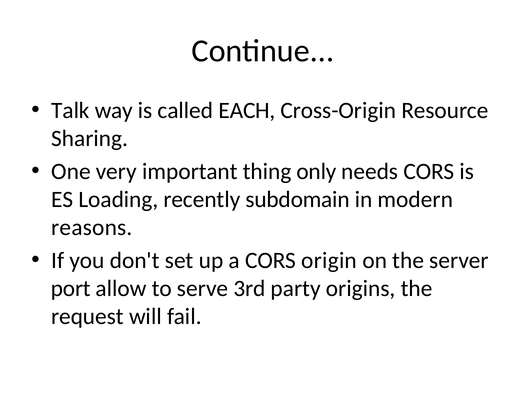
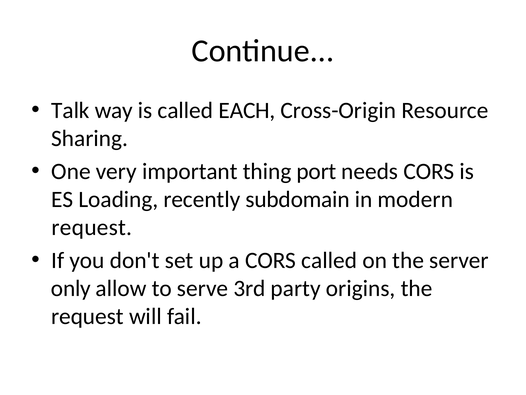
only: only -> port (316, 171)
reasons: reasons -> request (92, 227)
CORS origin: origin -> called (329, 260)
port: port -> only (71, 288)
